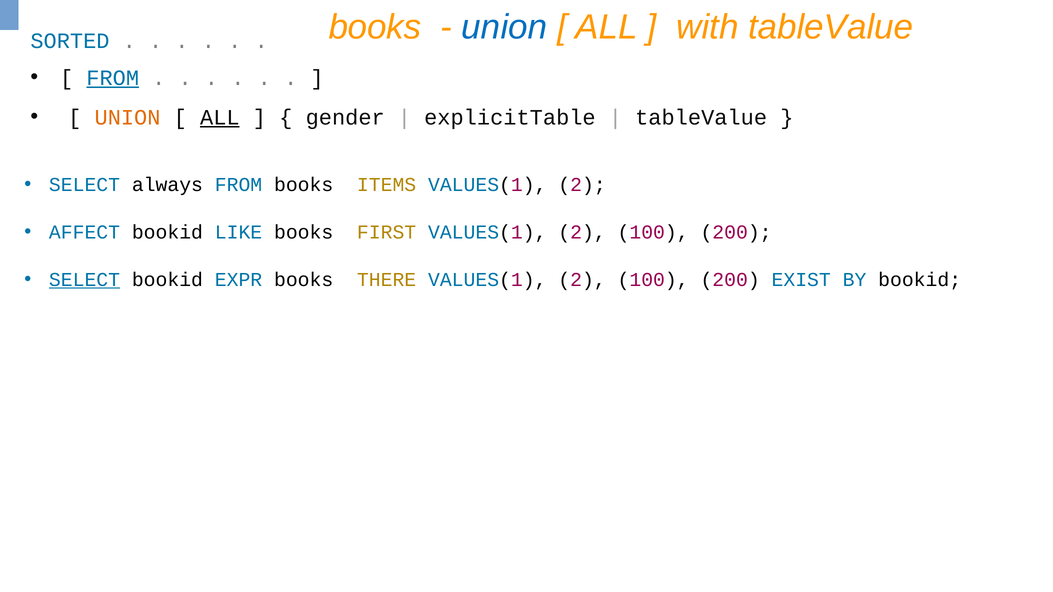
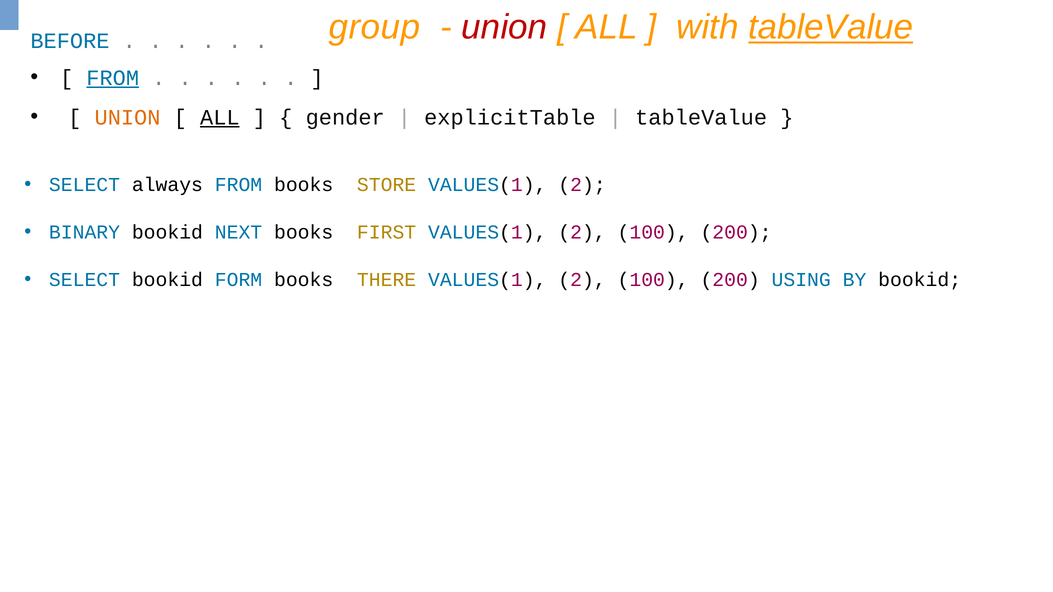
books: books -> group (375, 27)
union colour: blue -> red (504, 27)
tableValue underline: none -> present (831, 27)
SORTED: SORTED -> BEFORE (70, 41)
ITEMS: ITEMS -> STORE (387, 185)
AFFECT: AFFECT -> BINARY (85, 232)
LIKE: LIKE -> NEXT (239, 232)
SELECT underline: present -> none (85, 280)
EXPR: EXPR -> FORM (239, 280)
EXIST: EXIST -> USING (801, 280)
